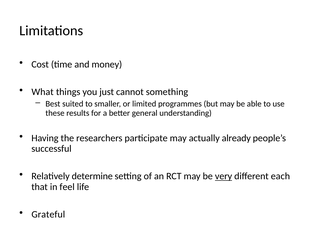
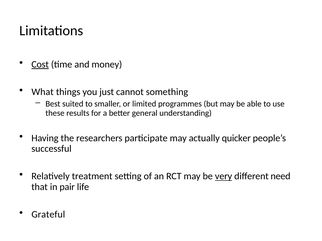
Cost underline: none -> present (40, 65)
already: already -> quicker (236, 138)
determine: determine -> treatment (92, 177)
each: each -> need (281, 177)
feel: feel -> pair (67, 187)
